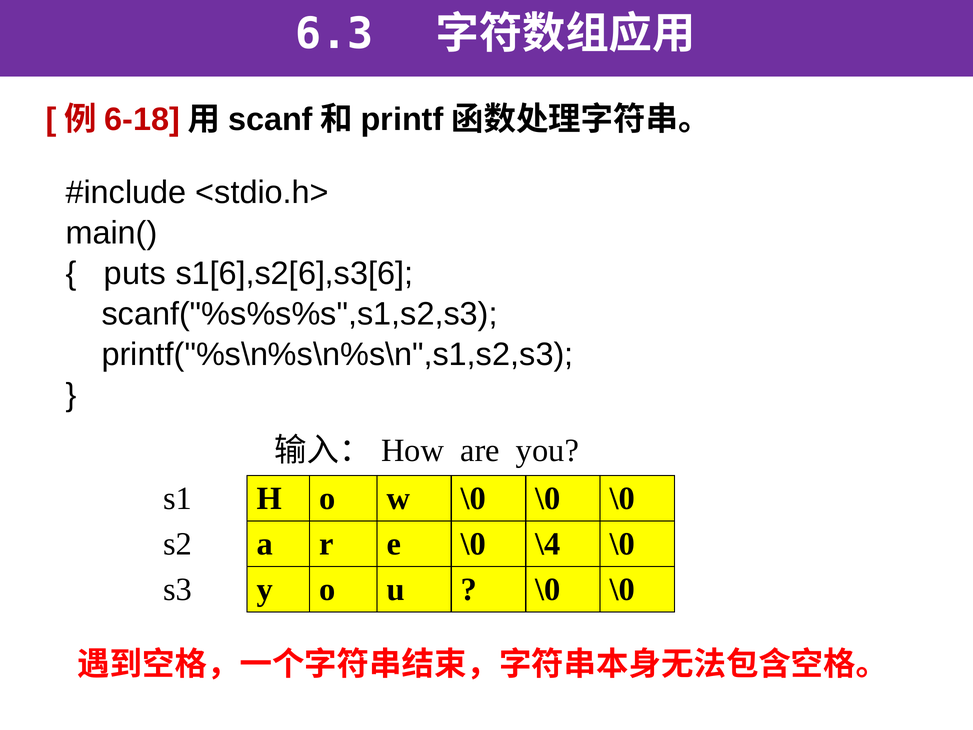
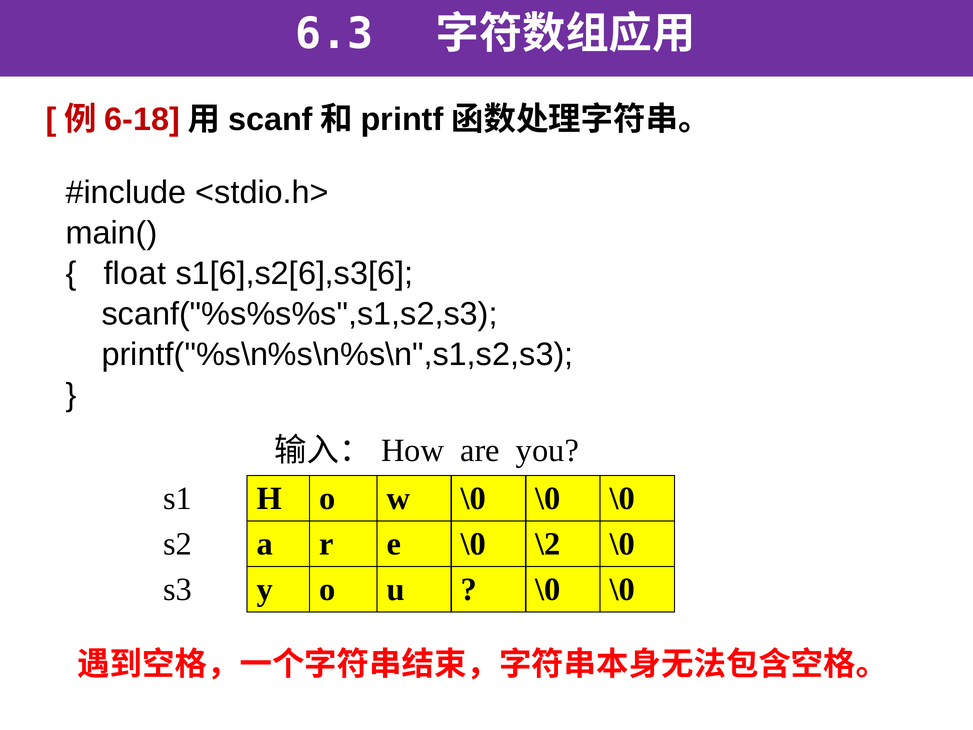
puts: puts -> float (135, 273)
\4: \4 -> \2 (548, 544)
